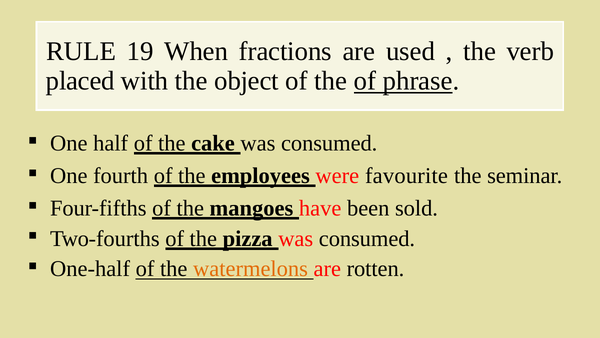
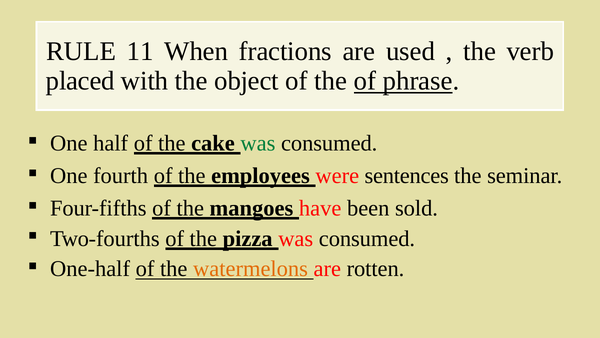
19: 19 -> 11 (140, 51)
was colour: black -> green (258, 143)
favourite: favourite -> sentences (407, 176)
